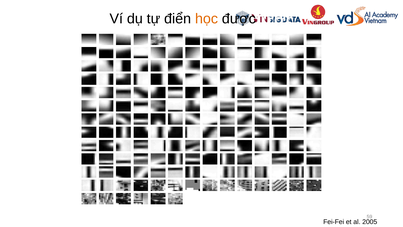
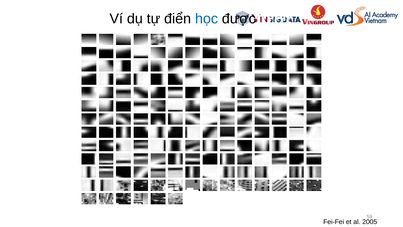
học colour: orange -> blue (206, 19)
